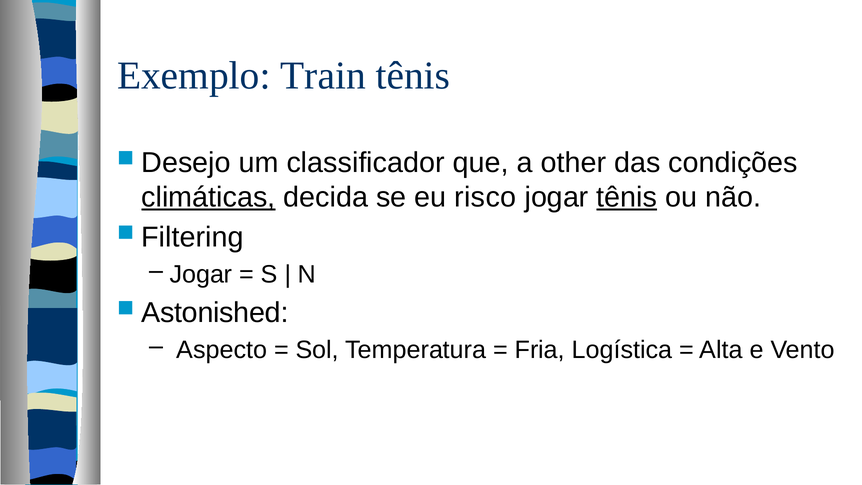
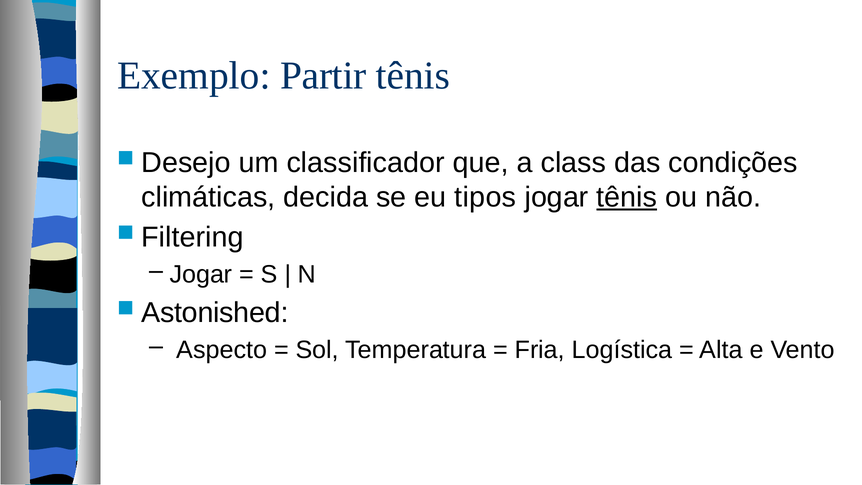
Train: Train -> Partir (323, 75)
other: other -> class (573, 163)
climáticas underline: present -> none (208, 197)
risco: risco -> tipos (485, 197)
